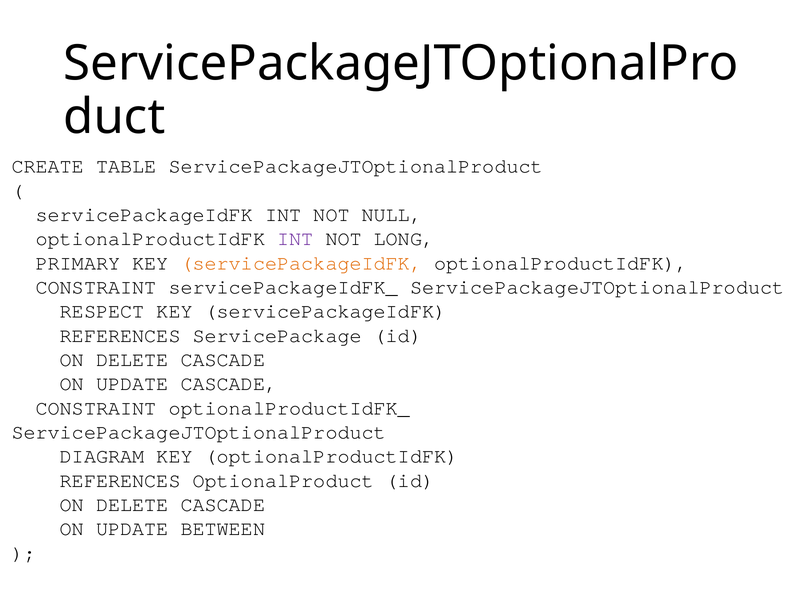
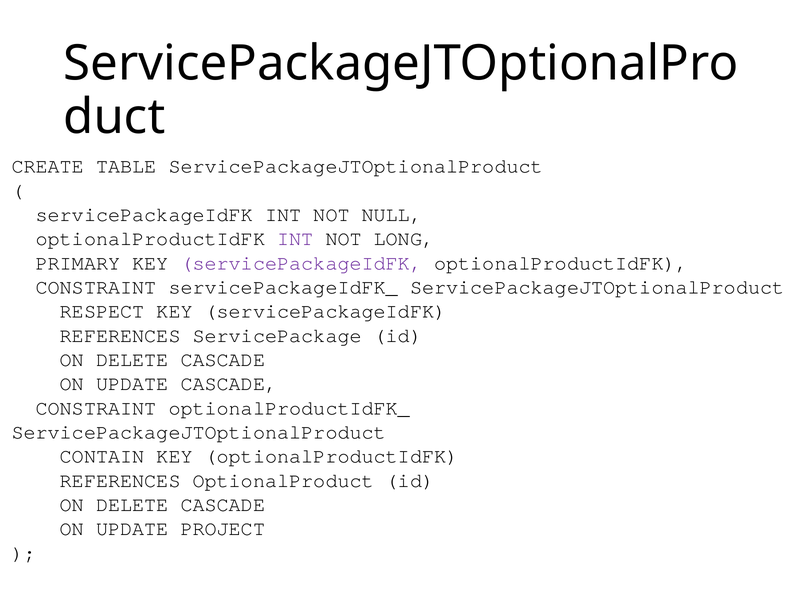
servicePackageIdFK colour: orange -> purple (301, 263)
DIAGRAM: DIAGRAM -> CONTAIN (102, 456)
BETWEEN: BETWEEN -> PROJECT (223, 528)
